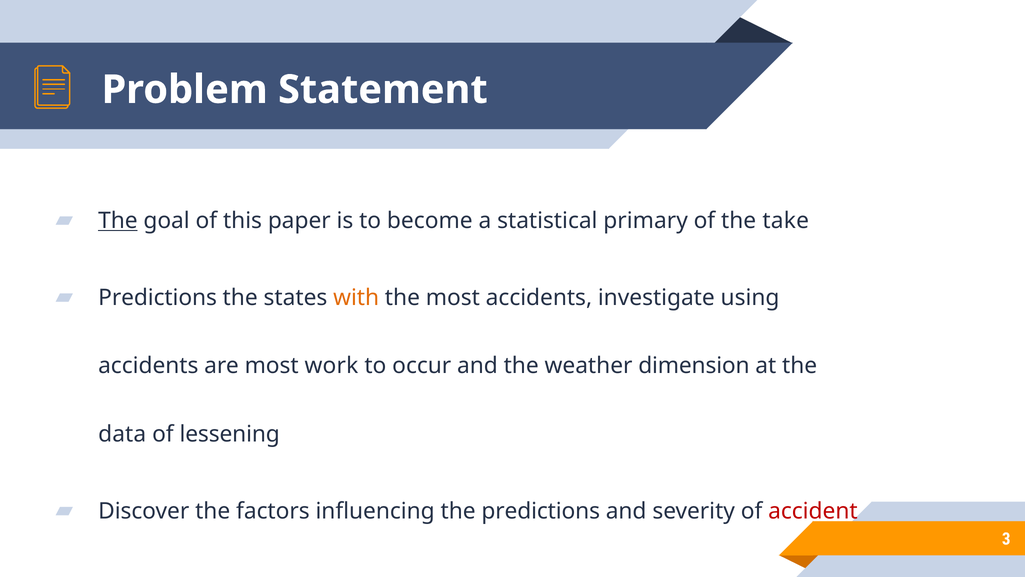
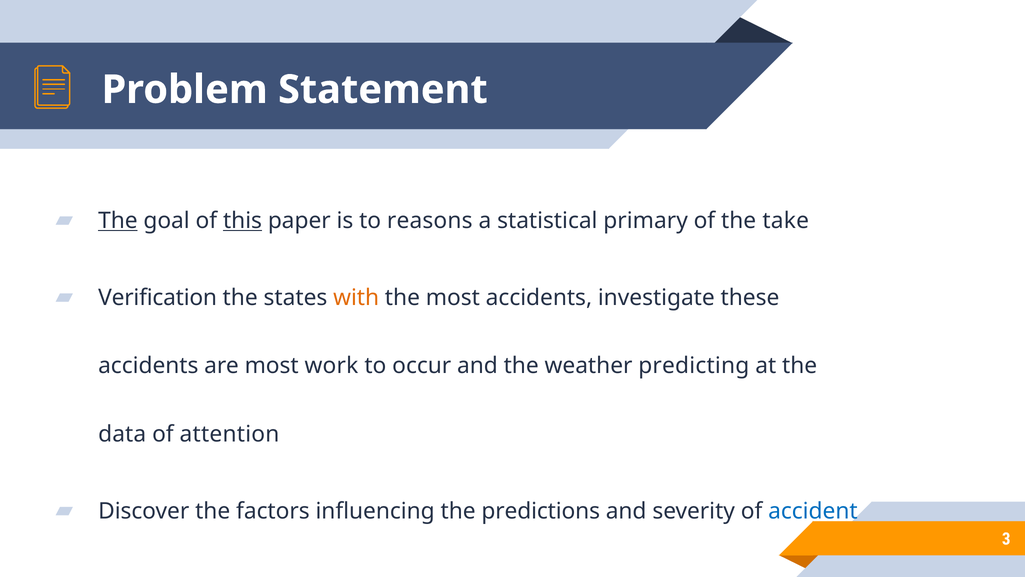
this underline: none -> present (243, 220)
become: become -> reasons (430, 220)
Predictions: Predictions -> Verification (158, 297)
using: using -> these (750, 297)
dimension: dimension -> predicting (694, 366)
lessening: lessening -> attention (230, 434)
accident colour: red -> blue (813, 511)
